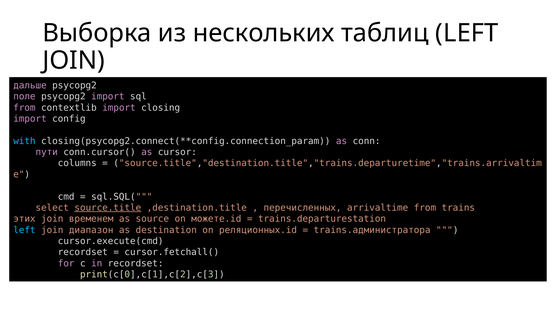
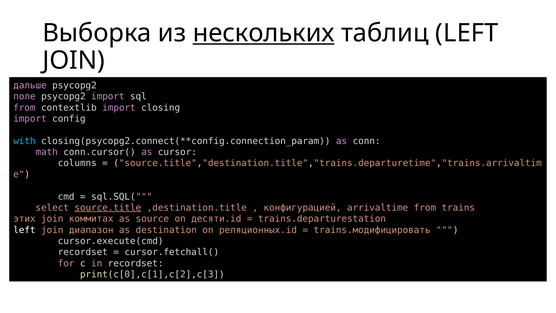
нескольких underline: none -> present (264, 33)
пути: пути -> math (47, 152)
перечисленных: перечисленных -> конфигурацией (303, 208)
временем: временем -> коммитах (91, 219)
можете.id: можете.id -> десяти.id (216, 219)
left colour: light blue -> white (24, 230)
trains.администратора: trains.администратора -> trains.модифицировать (372, 230)
